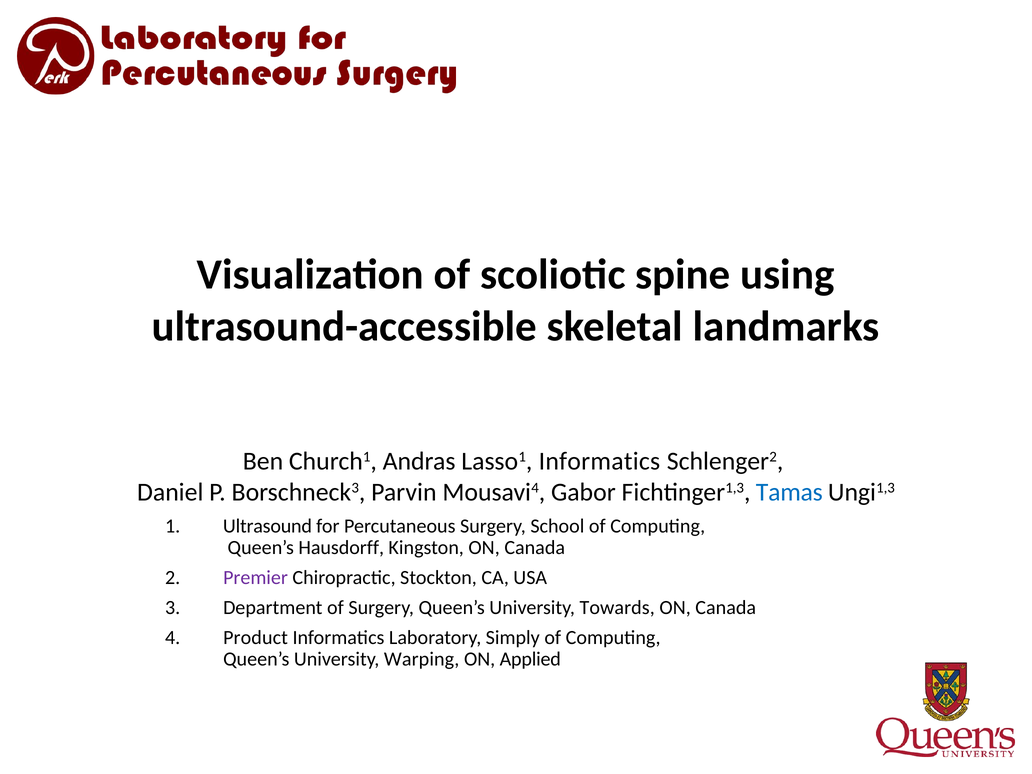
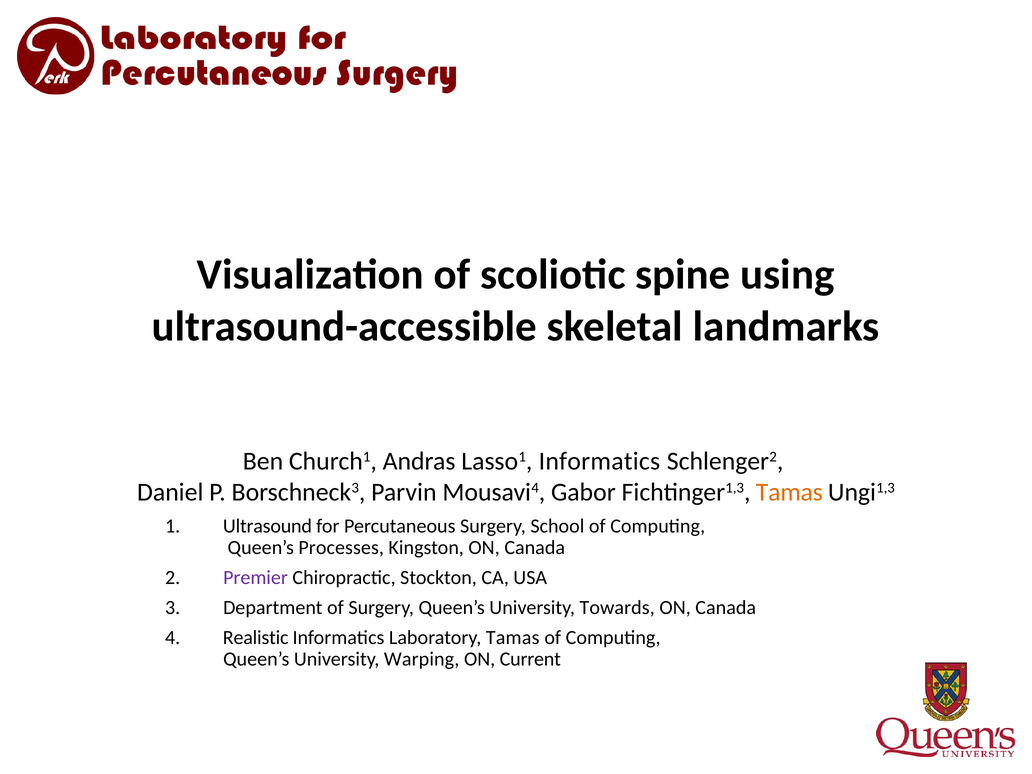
Tamas colour: blue -> orange (789, 492)
Hausdorff: Hausdorff -> Processes (341, 548)
Product: Product -> Realistic (256, 637)
Laboratory Simply: Simply -> Tamas (513, 637)
Applied: Applied -> Current (530, 659)
